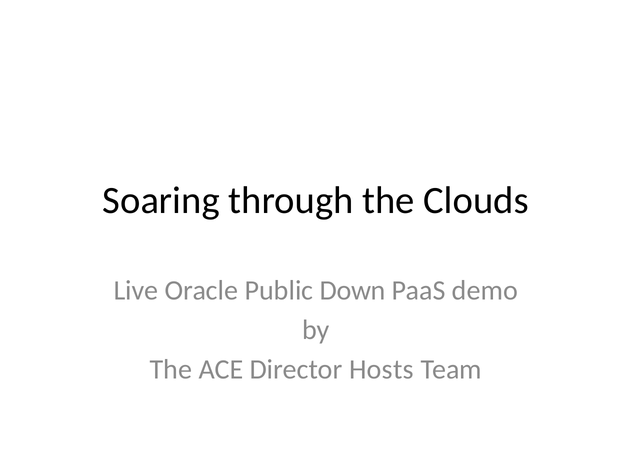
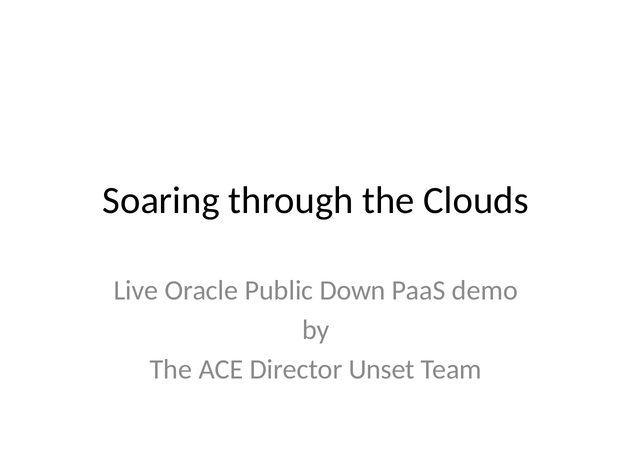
Hosts: Hosts -> Unset (382, 369)
